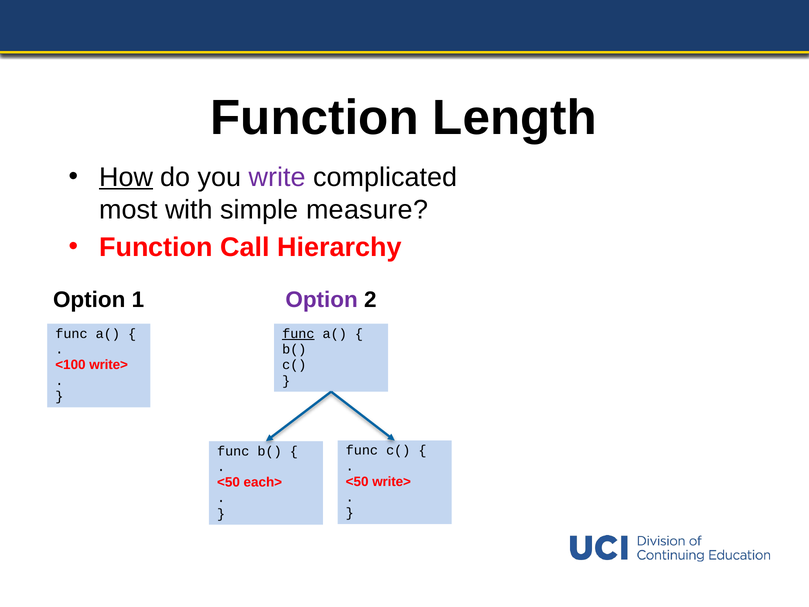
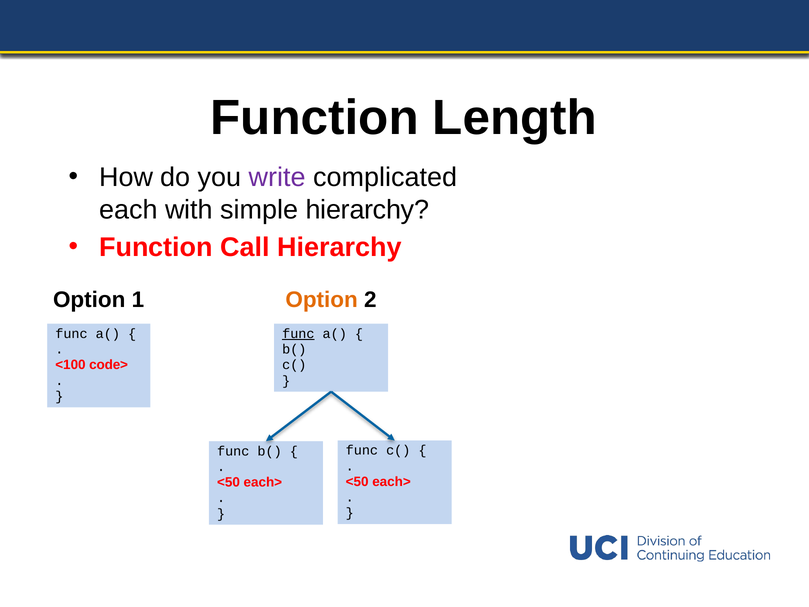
How underline: present -> none (126, 177)
most: most -> each (128, 210)
simple measure: measure -> hierarchy (367, 210)
Option colour: purple -> orange (322, 300)
<100 write>: write> -> code> (109, 365)
write>: write> -> each> (392, 482)
